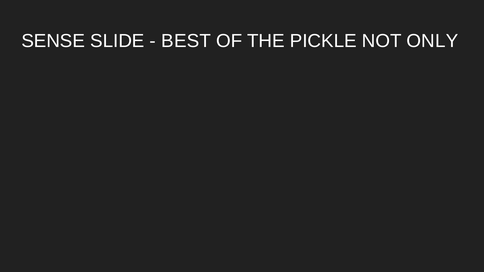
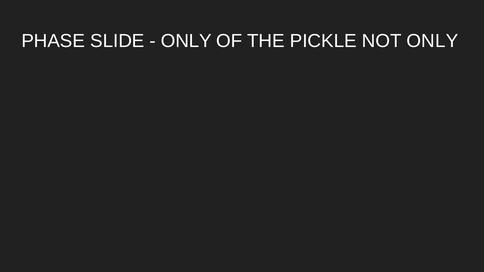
SENSE: SENSE -> PHASE (53, 41)
BEST: BEST -> ONLY (186, 41)
